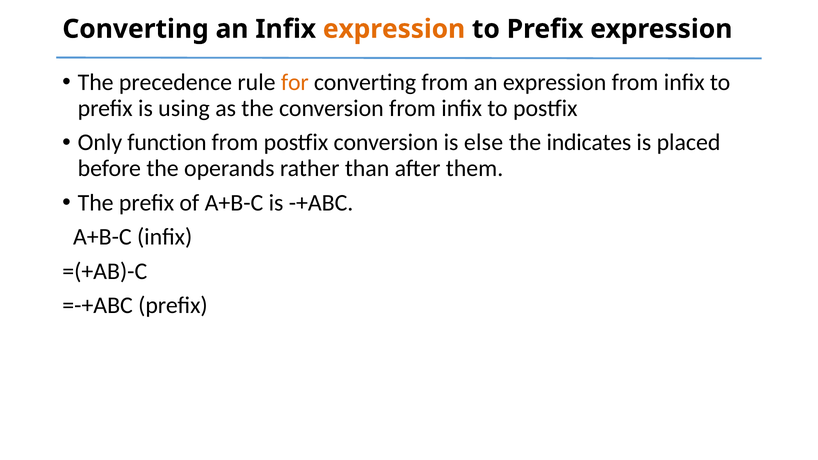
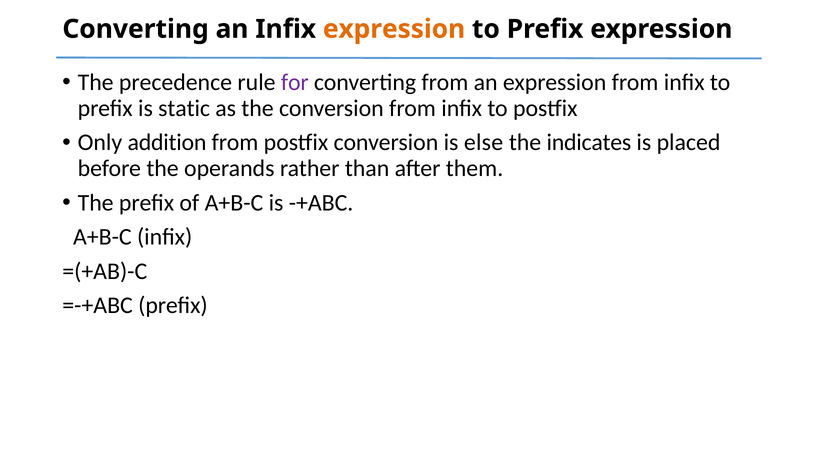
for colour: orange -> purple (295, 83)
using: using -> static (184, 108)
function: function -> addition (167, 143)
